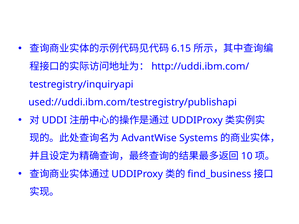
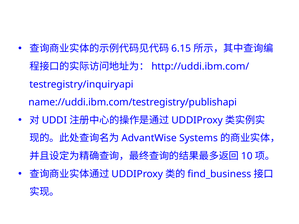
used://uddi.ibm.com/testregistry/publishapi: used://uddi.ibm.com/testregistry/publishapi -> name://uddi.ibm.com/testregistry/publishapi (133, 102)
